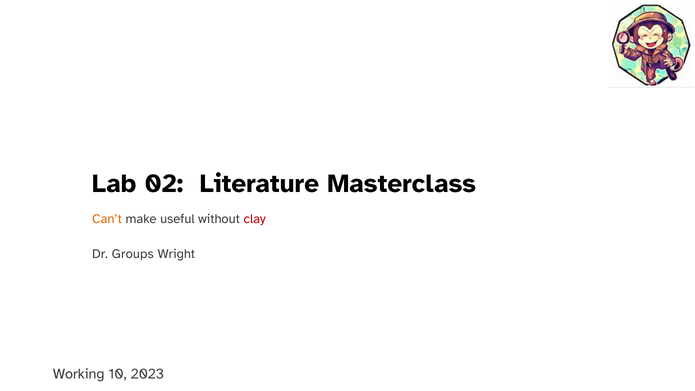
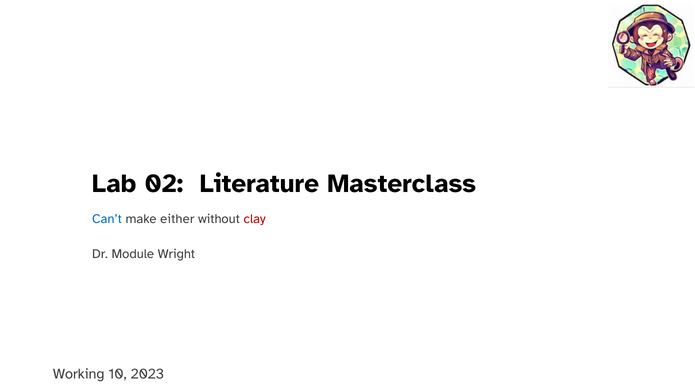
Can’t colour: orange -> blue (107, 219)
useful: useful -> either (177, 219)
Groups: Groups -> Module (133, 254)
